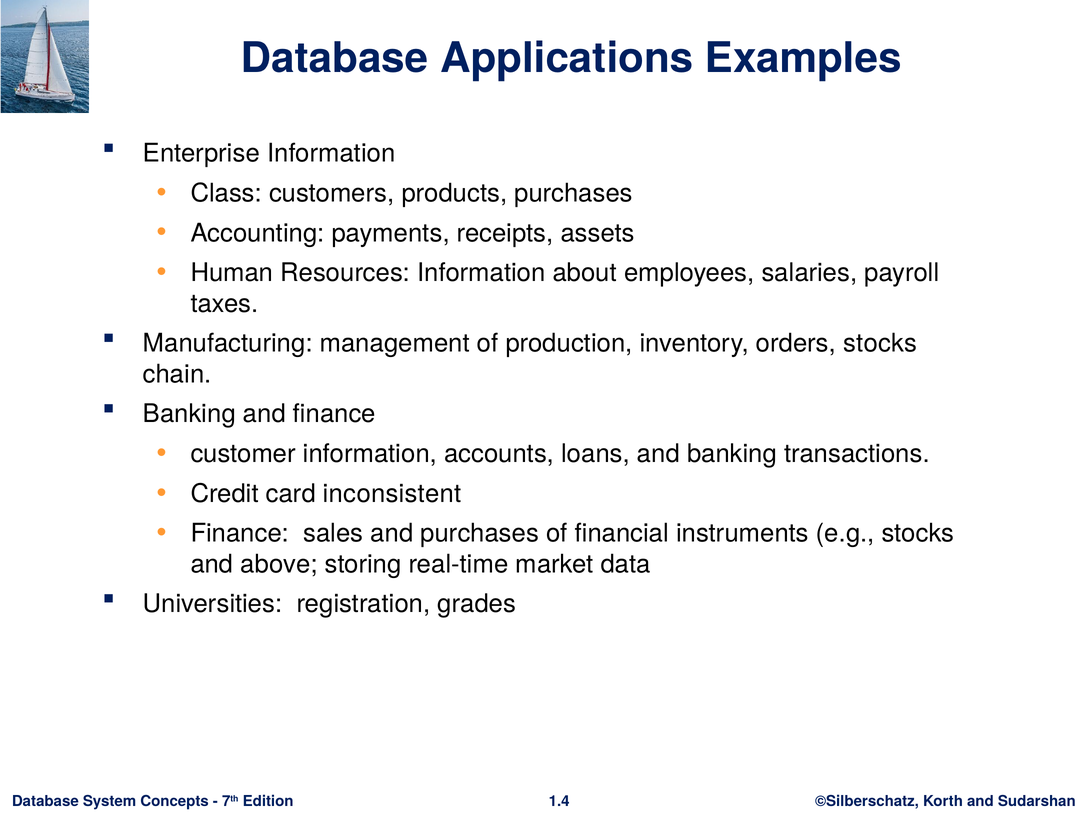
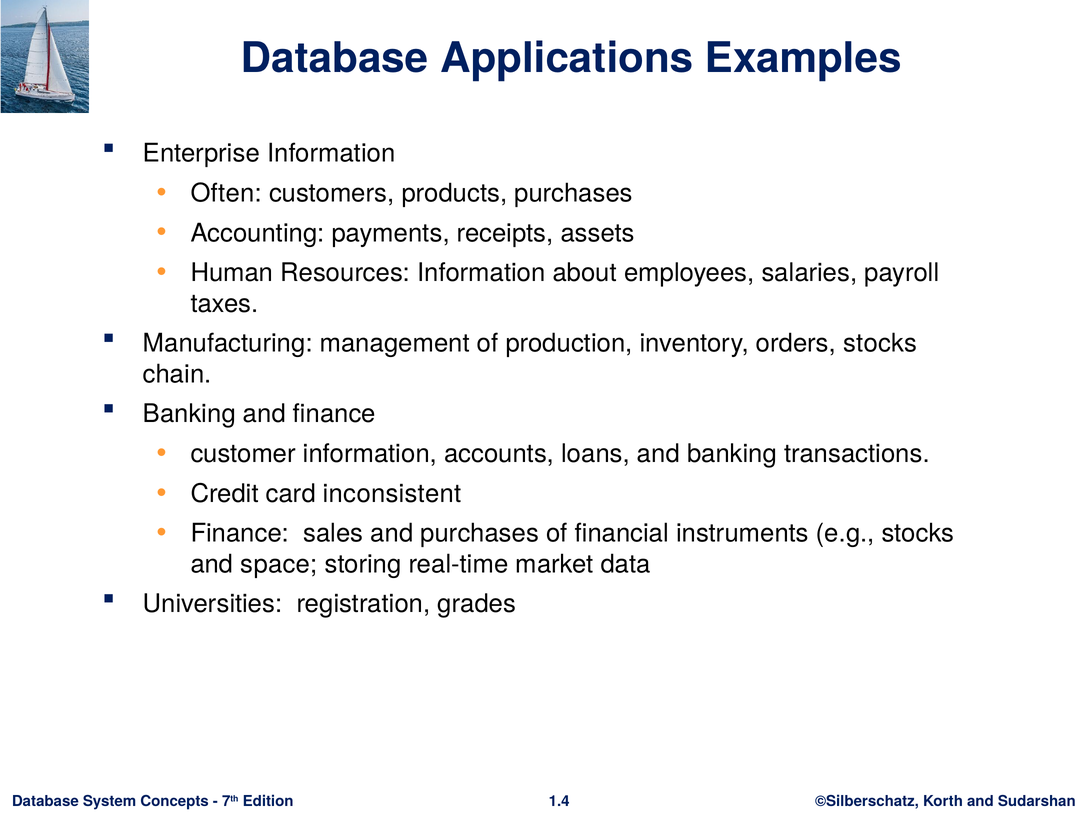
Class: Class -> Often (226, 193)
above: above -> space (279, 564)
